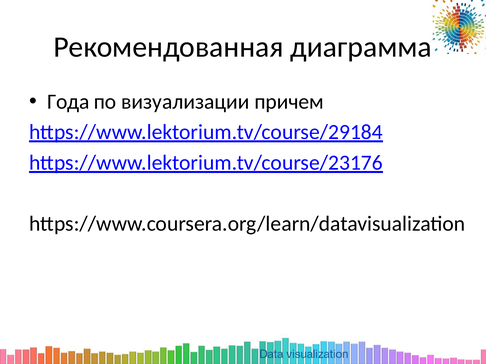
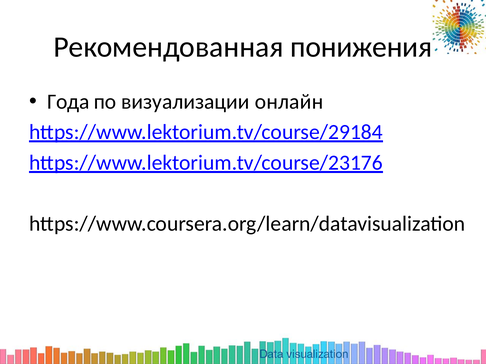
диаграмма: диаграмма -> понижения (361, 47)
причем: причем -> онлайн (289, 102)
